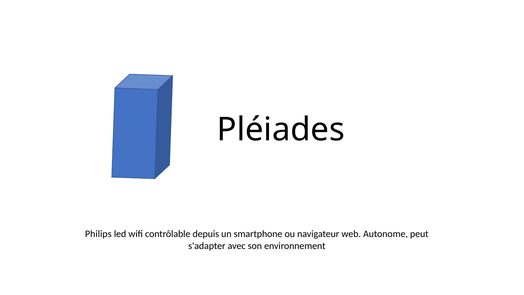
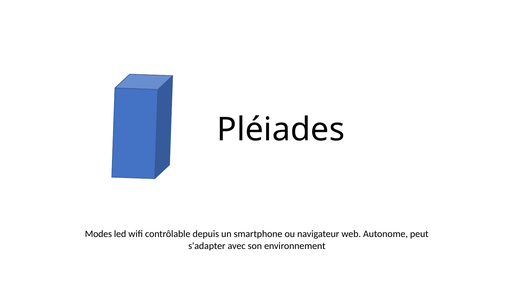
Philips: Philips -> Modes (98, 234)
